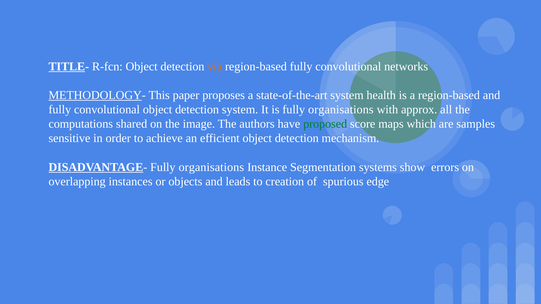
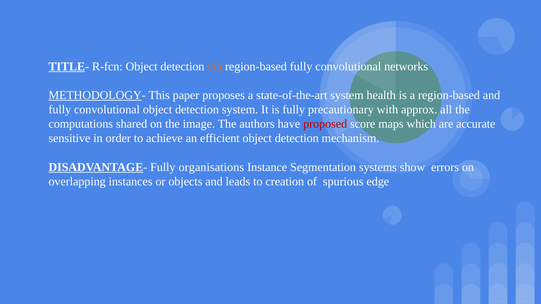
is fully organisations: organisations -> precautionary (341, 110)
proposed colour: green -> red (325, 124)
samples: samples -> accurate (476, 124)
